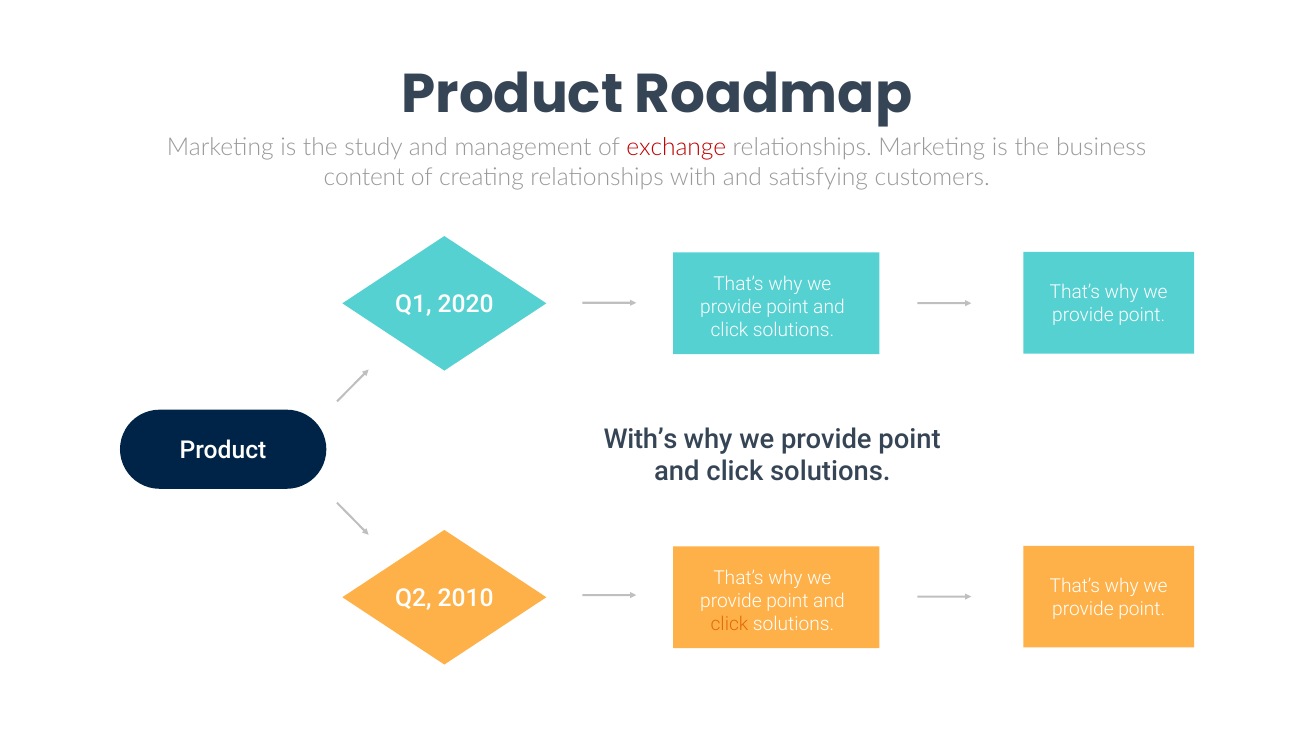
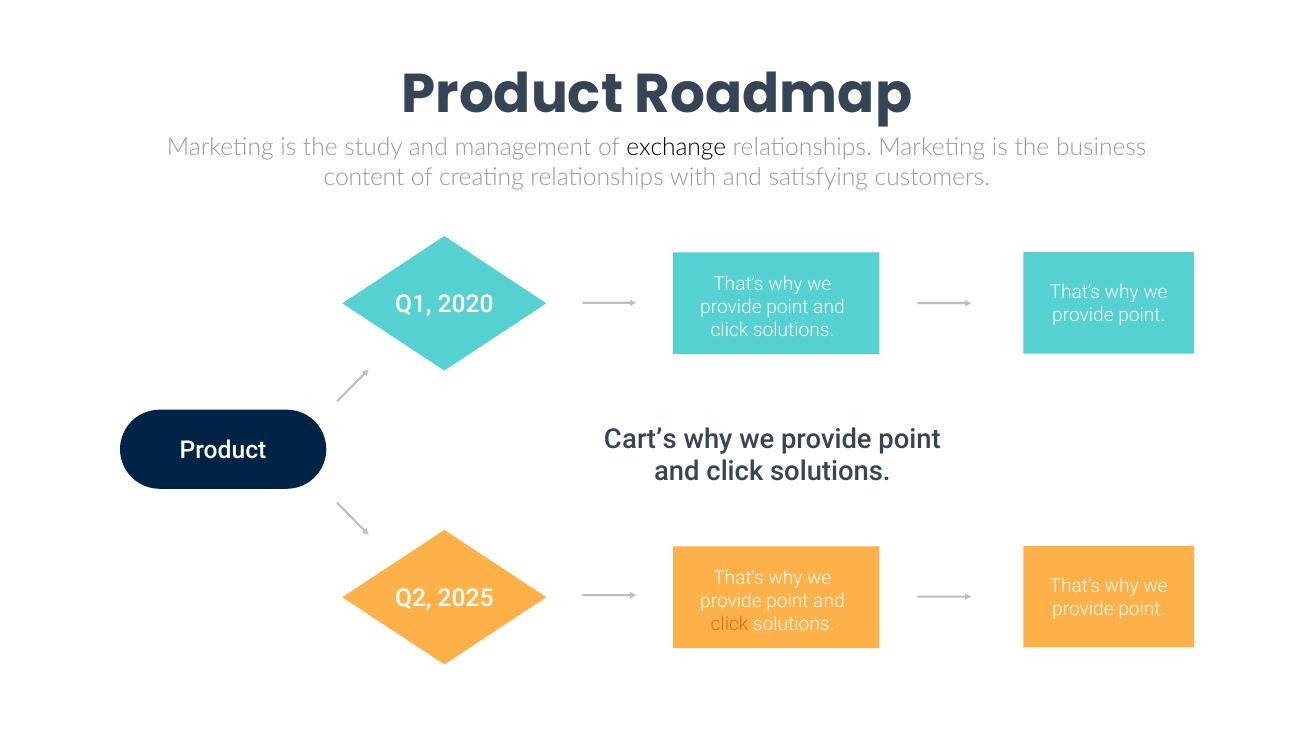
exchange colour: red -> black (676, 147)
With’s: With’s -> Cart’s (640, 439)
2010: 2010 -> 2025 (466, 598)
